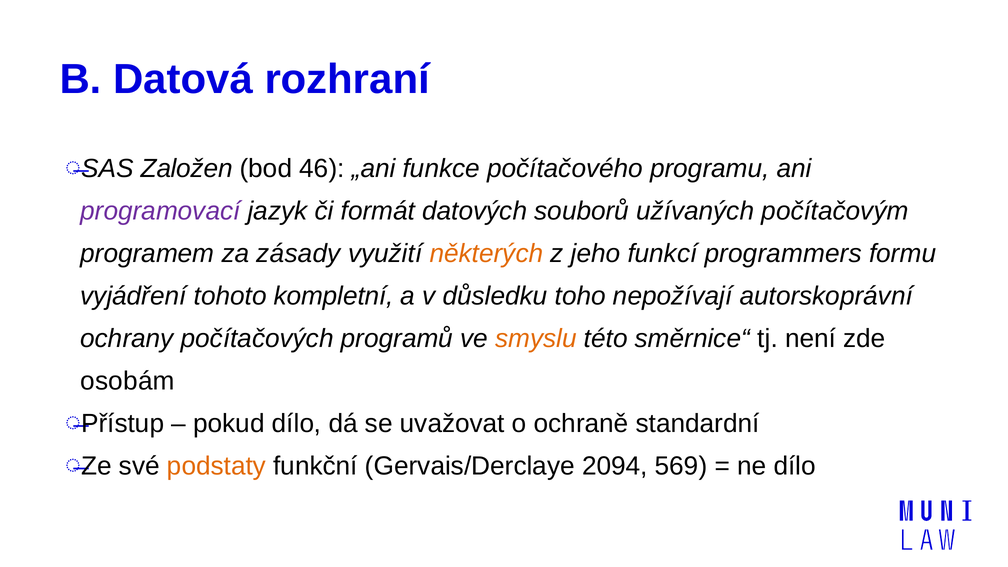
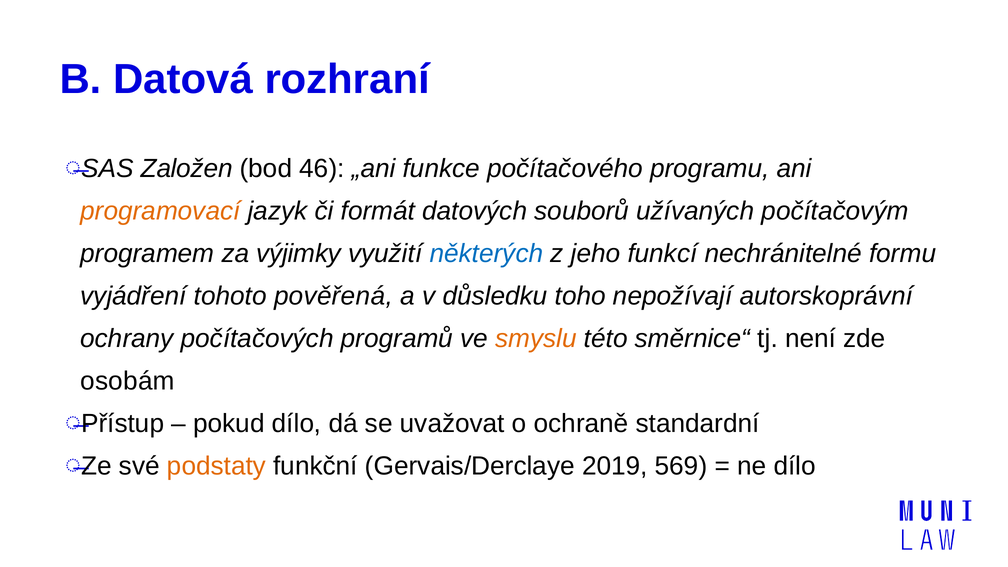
programovací colour: purple -> orange (160, 211)
zásady: zásady -> výjimky (299, 253)
některých colour: orange -> blue (486, 253)
programmers: programmers -> nechránitelné (783, 253)
kompletní: kompletní -> pověřená (333, 296)
2094: 2094 -> 2019 (615, 466)
